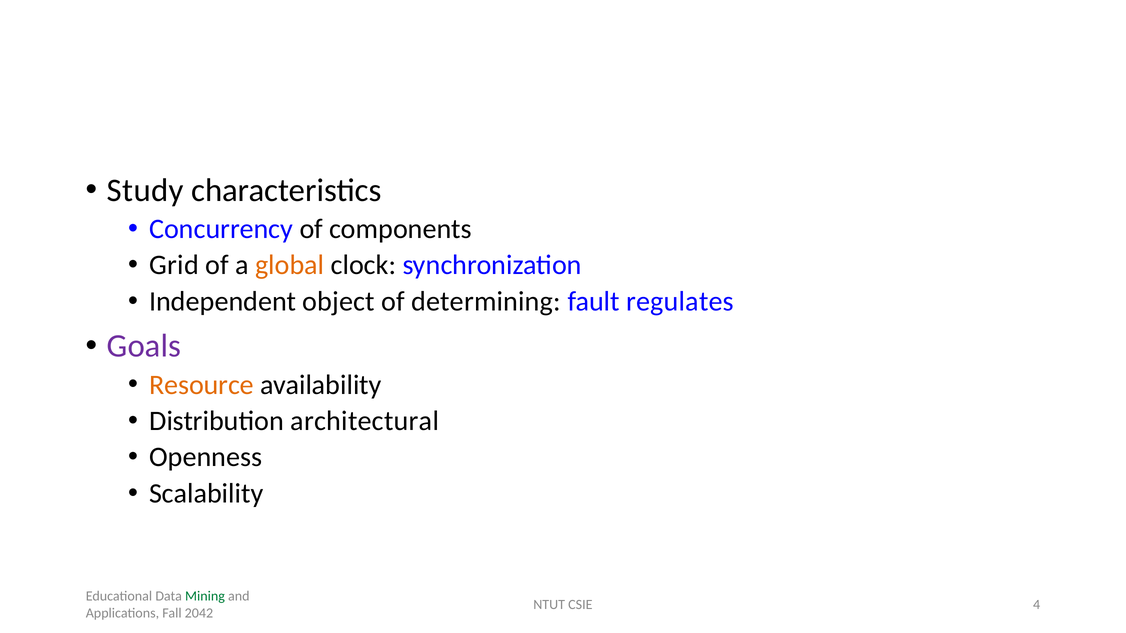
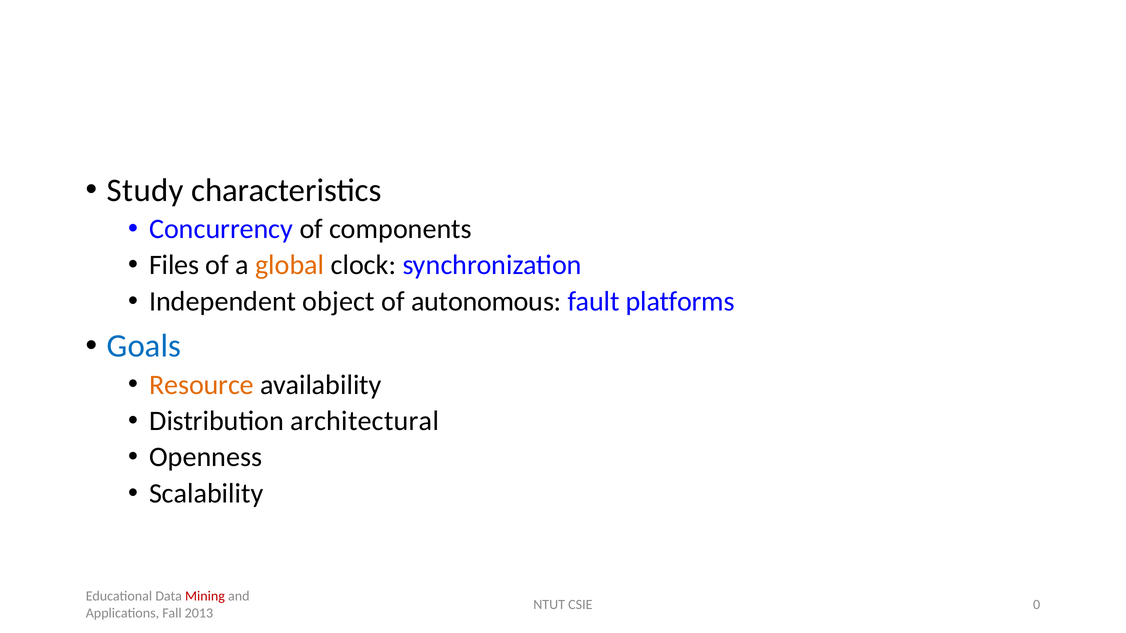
Grid: Grid -> Files (174, 265)
determining: determining -> autonomous (486, 302)
regulates: regulates -> platforms (680, 302)
Goals colour: purple -> blue (144, 346)
Mining colour: green -> red (205, 596)
4: 4 -> 0 (1037, 605)
2042: 2042 -> 2013 (199, 613)
